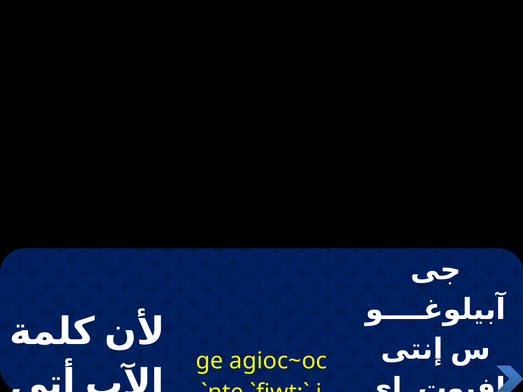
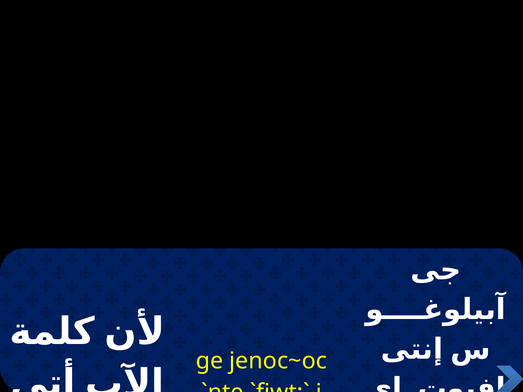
agioc~oc: agioc~oc -> jenoc~oc (278, 361)
